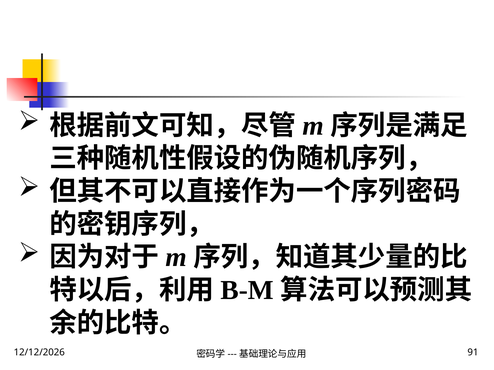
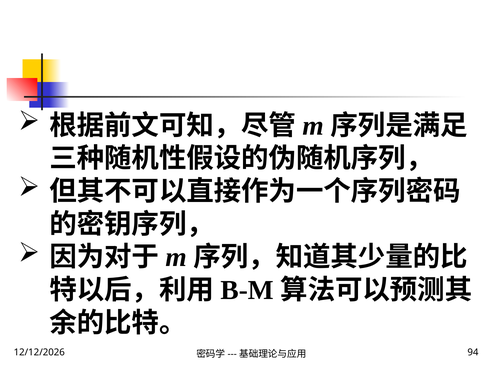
91: 91 -> 94 (473, 353)
